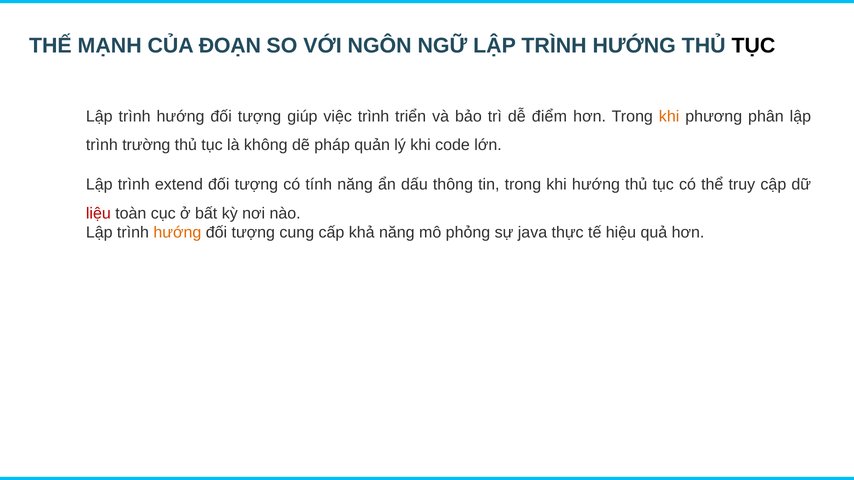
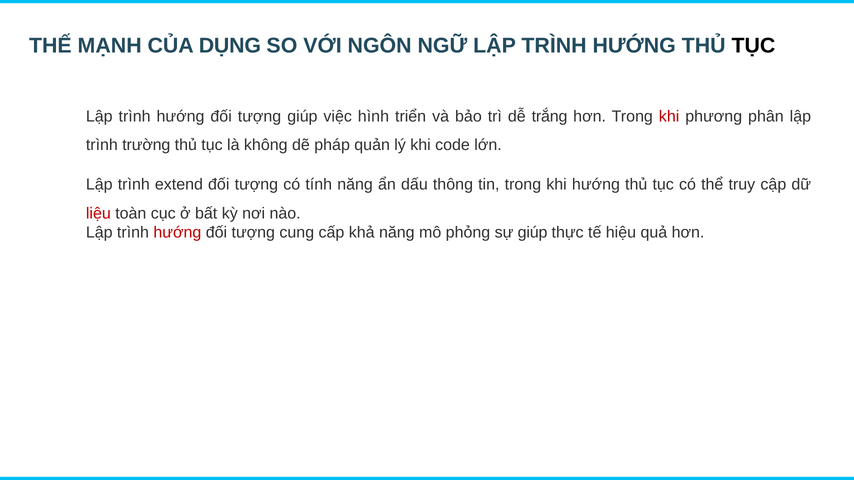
ĐOẠN: ĐOẠN -> DỤNG (230, 46)
việc trình: trình -> hình (373, 116)
điểm: điểm -> trắng (550, 116)
khi colour: orange -> red (669, 116)
hướng colour: orange -> red (177, 233)
sự java: java -> giúp (533, 233)
